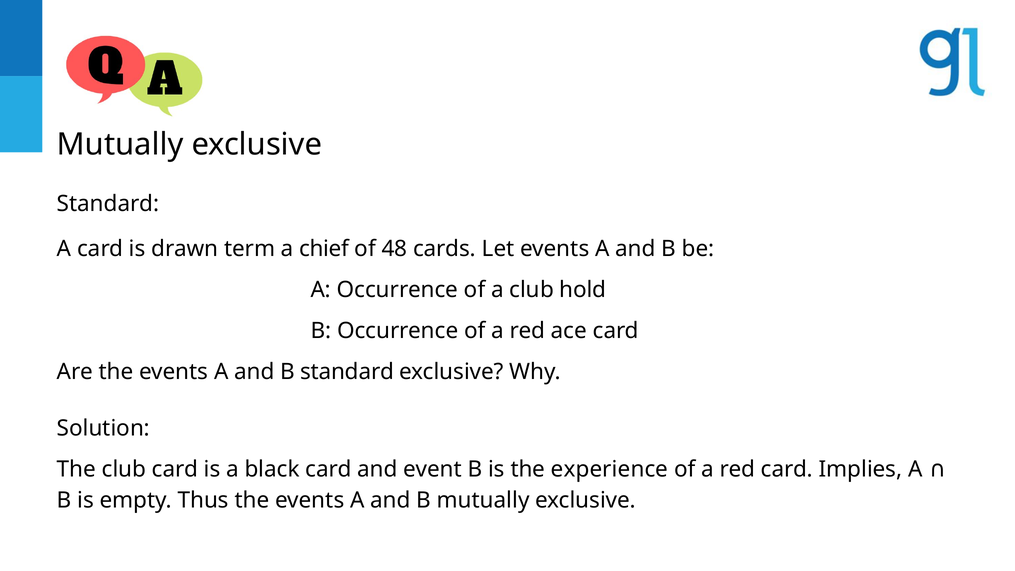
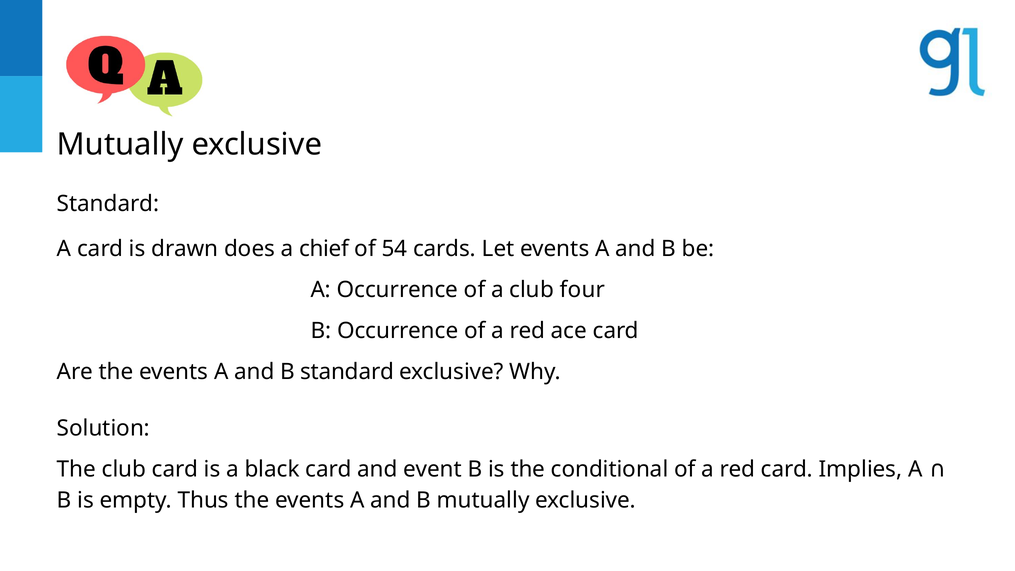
term: term -> does (250, 249)
48: 48 -> 54 (394, 249)
hold: hold -> four (583, 290)
experience: experience -> conditional (610, 469)
